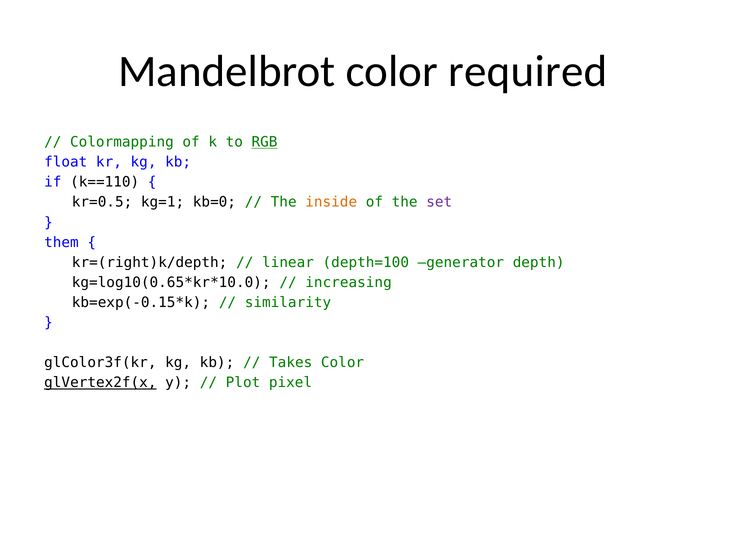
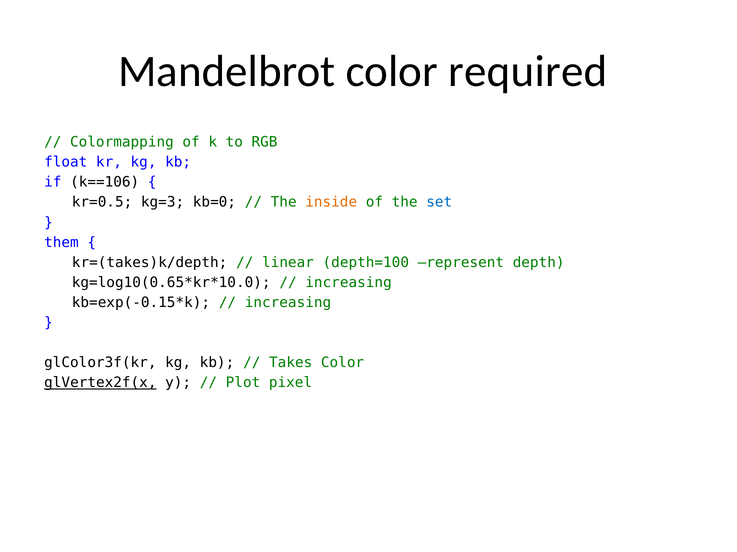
RGB underline: present -> none (265, 142)
k==110: k==110 -> k==106 (105, 182)
kg=1: kg=1 -> kg=3 (163, 202)
set colour: purple -> blue (439, 202)
kr=(right)k/depth: kr=(right)k/depth -> kr=(takes)k/depth (150, 263)
generator: generator -> represent (461, 263)
similarity: similarity -> increasing (288, 303)
